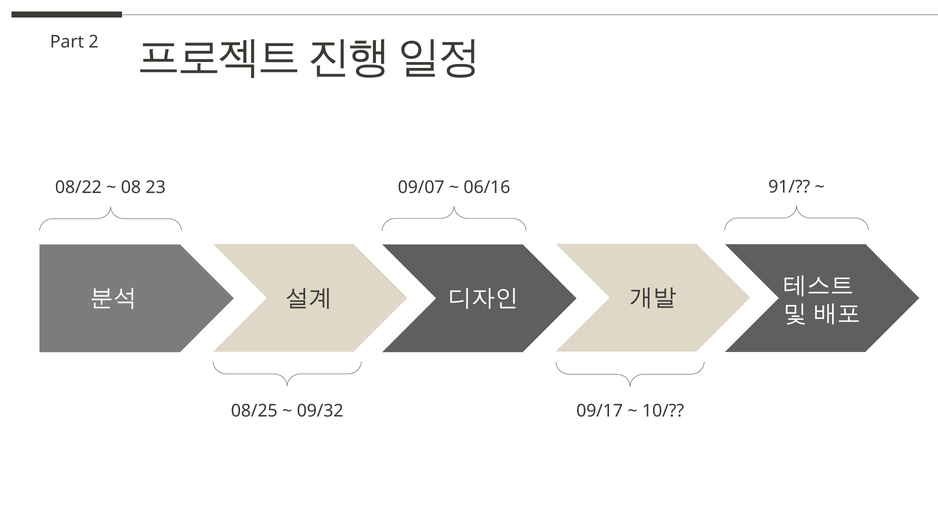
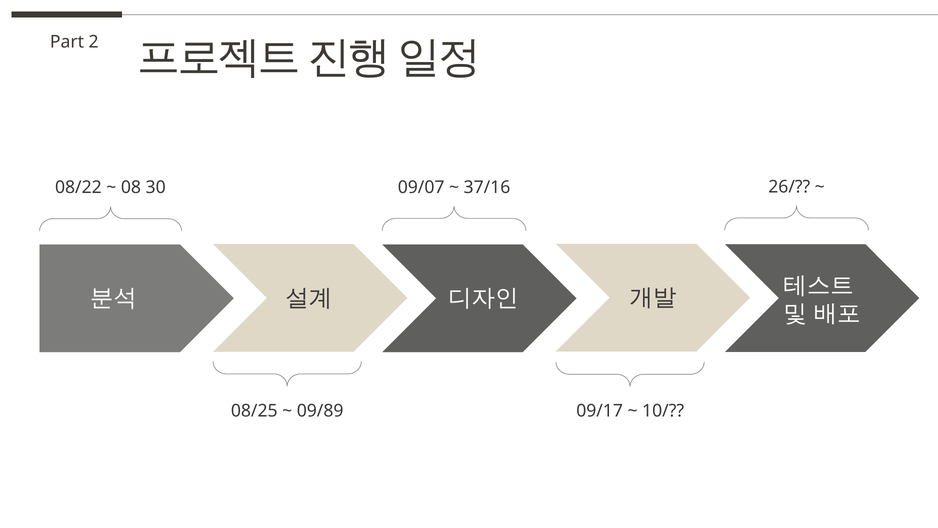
91/: 91/ -> 26/ (789, 187)
23: 23 -> 30 (156, 187)
06/16: 06/16 -> 37/16 (487, 187)
09/32: 09/32 -> 09/89 (320, 411)
